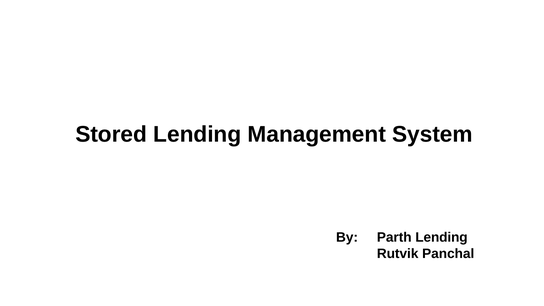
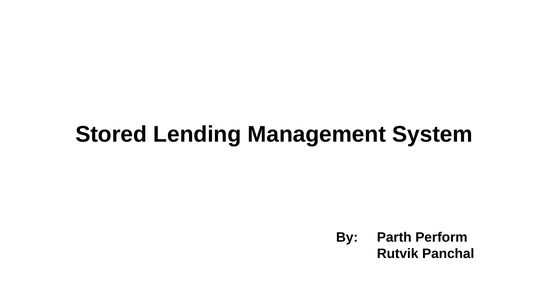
Parth Lending: Lending -> Perform (441, 237)
